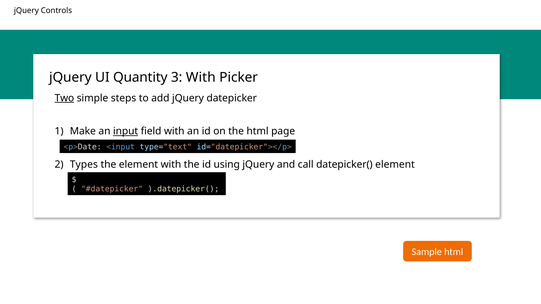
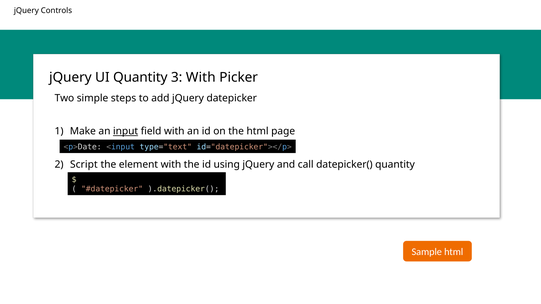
Two underline: present -> none (64, 98)
Types: Types -> Script (84, 164)
datepicker( element: element -> quantity (395, 164)
